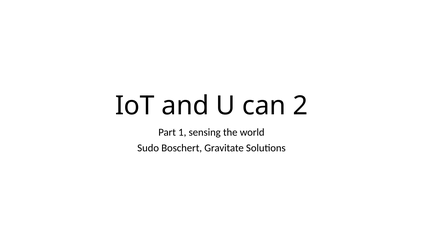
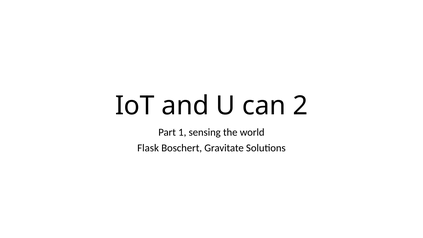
Sudo: Sudo -> Flask (148, 148)
